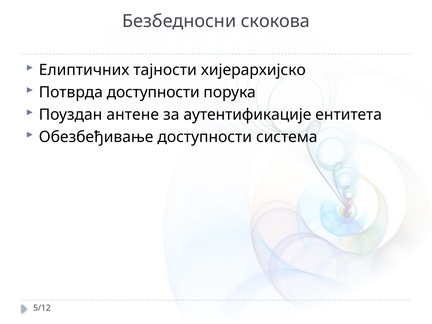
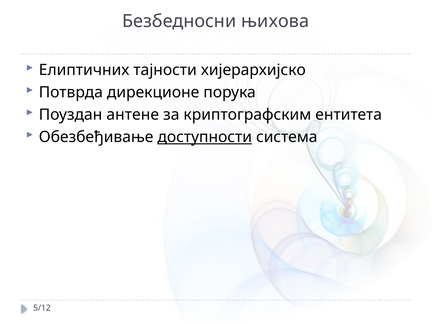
скокова: скокова -> њихова (275, 21)
Потврда доступности: доступности -> дирекционе (153, 92)
аутентификације: аутентификације -> криптографским (247, 115)
доступности underline: none -> present (205, 137)
